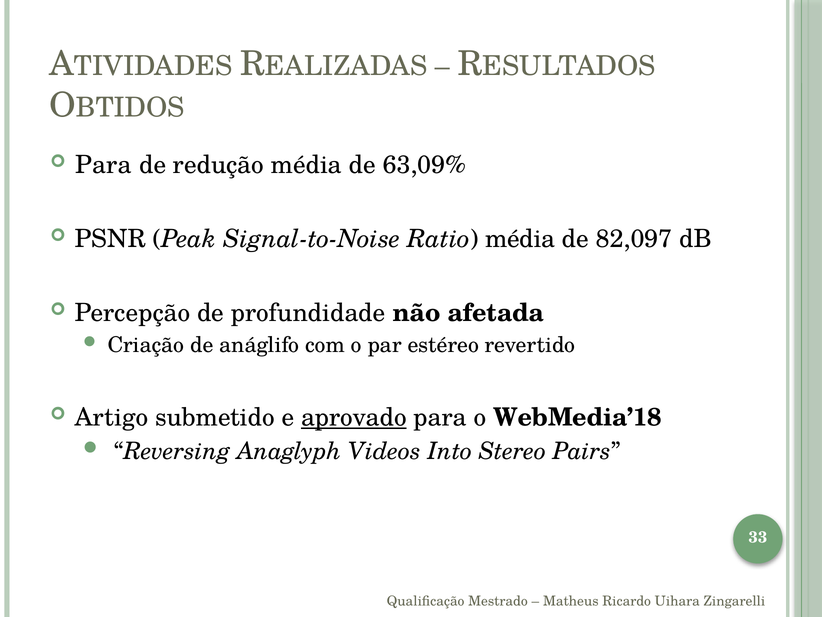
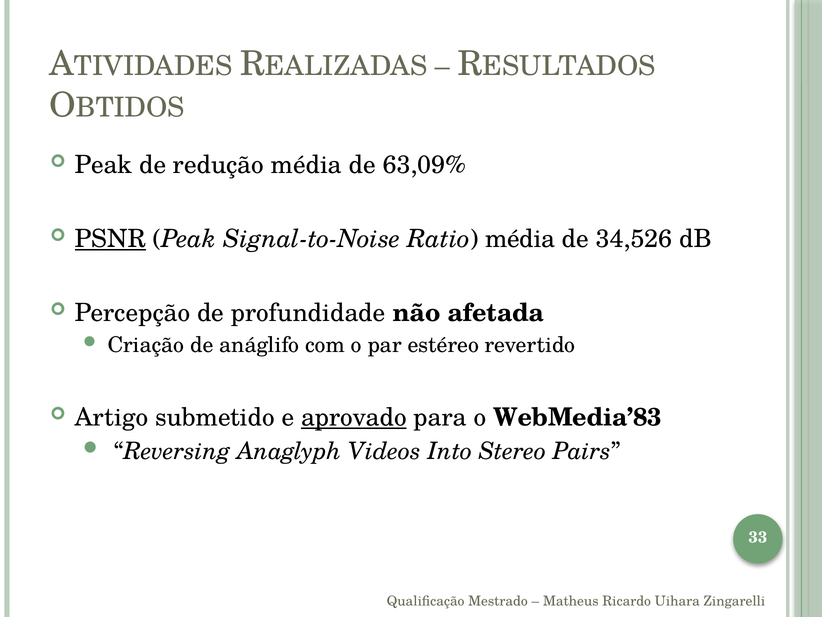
Para: Para -> Peak (104, 165)
PSNR underline: none -> present (110, 239)
82,097: 82,097 -> 34,526 (634, 239)
WebMedia’18: WebMedia’18 -> WebMedia’83 (578, 417)
